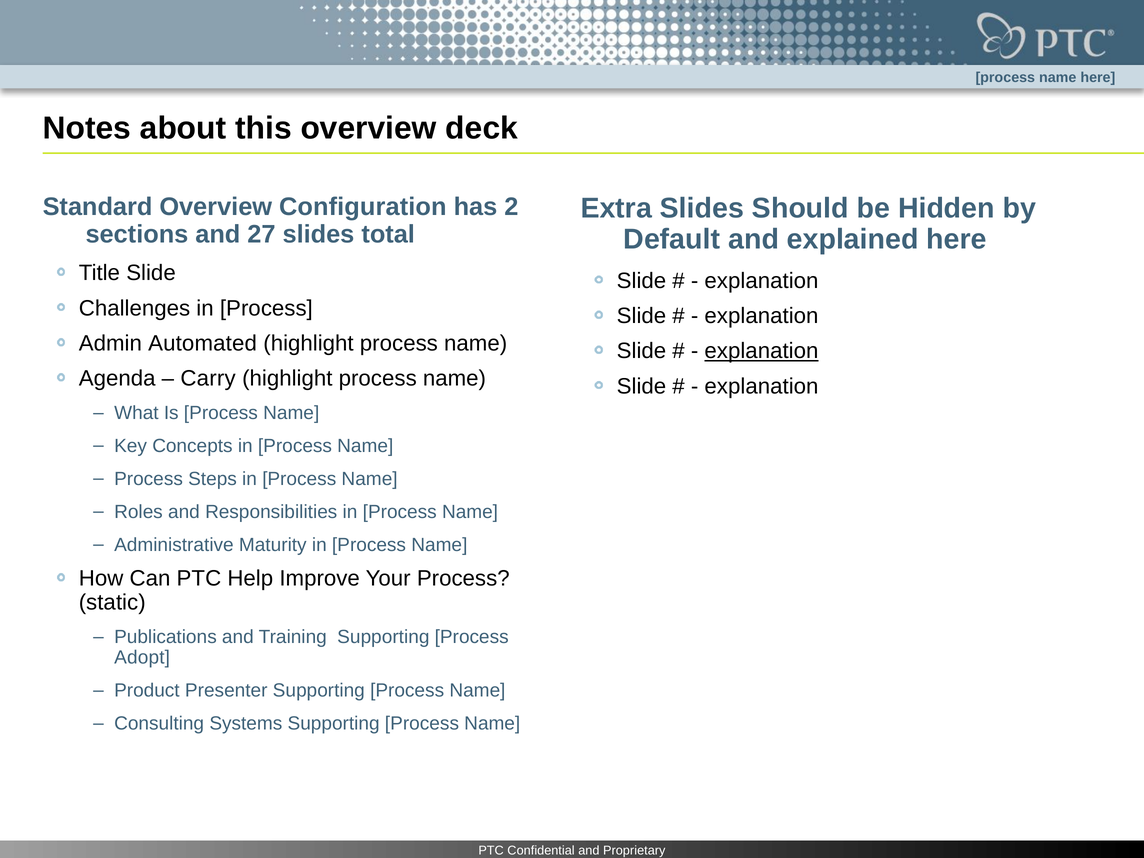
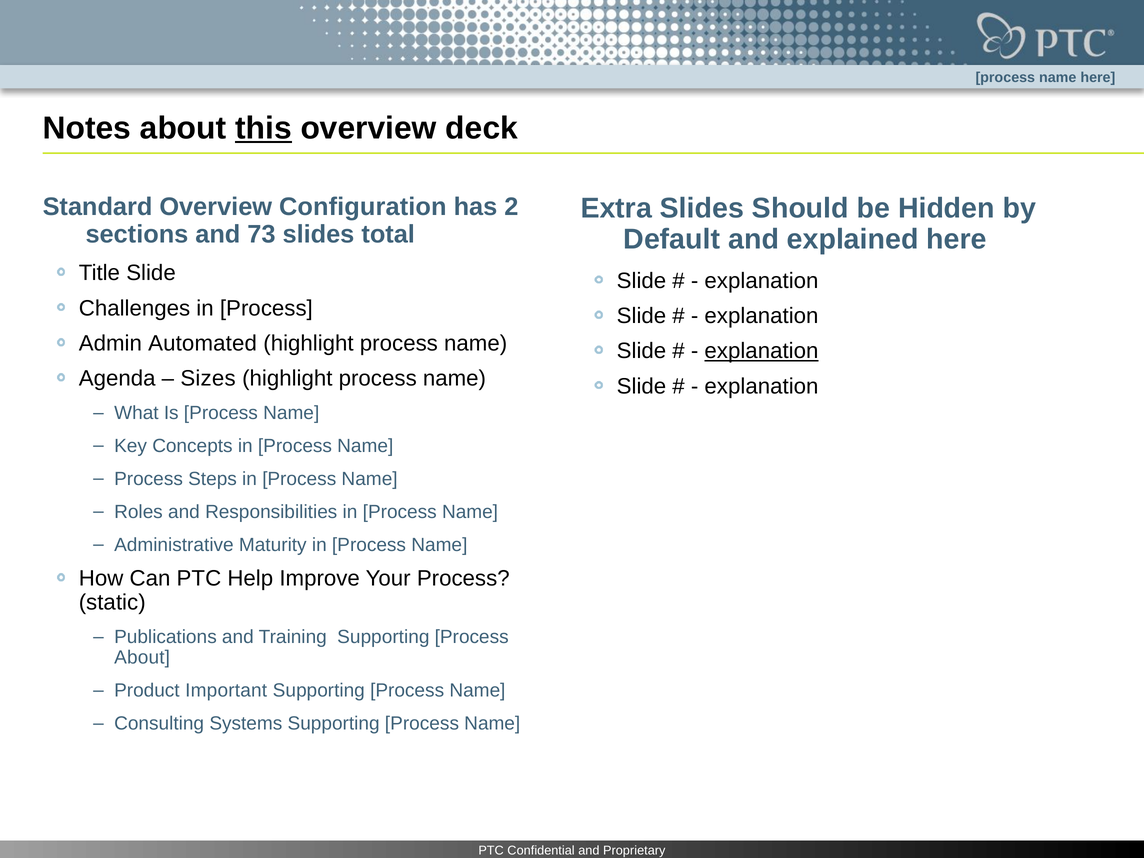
this underline: none -> present (263, 128)
27: 27 -> 73 (261, 234)
Carry: Carry -> Sizes (208, 379)
Adopt: Adopt -> About (142, 658)
Presenter: Presenter -> Important (226, 691)
